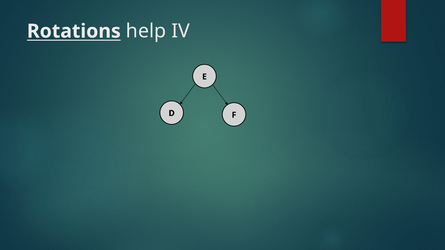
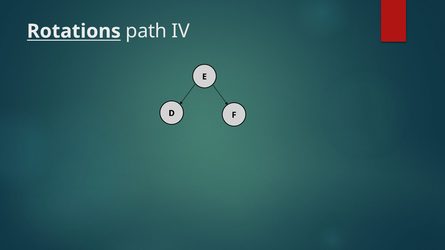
help: help -> path (146, 31)
